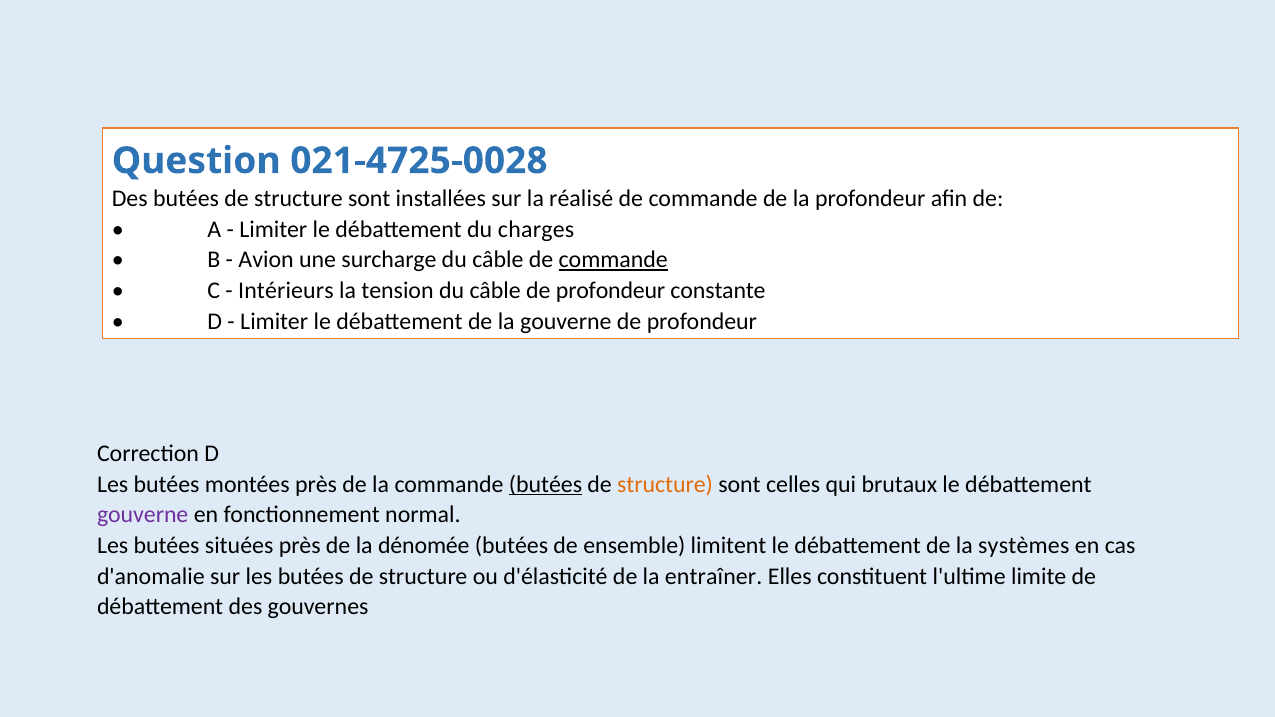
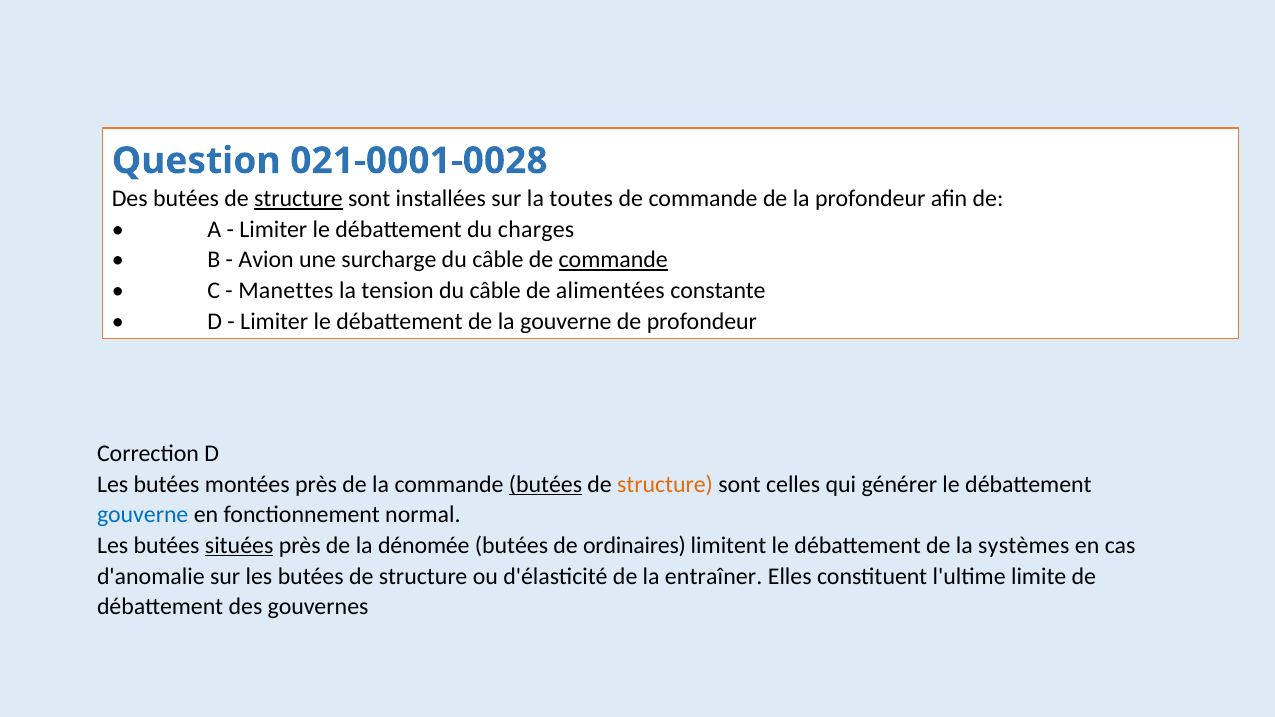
021-4725-0028: 021-4725-0028 -> 021-0001-0028 (419, 161)
structure underline: none -> present (298, 199)
réalisé: réalisé -> toutes (581, 199)
Intérieurs: Intérieurs -> Manettes (286, 291)
câble de profondeur: profondeur -> alimentées (610, 291)
brutaux: brutaux -> générer (899, 484)
gouverne colour: purple -> blue (143, 515)
situées underline: none -> present (239, 546)
ensemble: ensemble -> ordinaires (634, 546)
